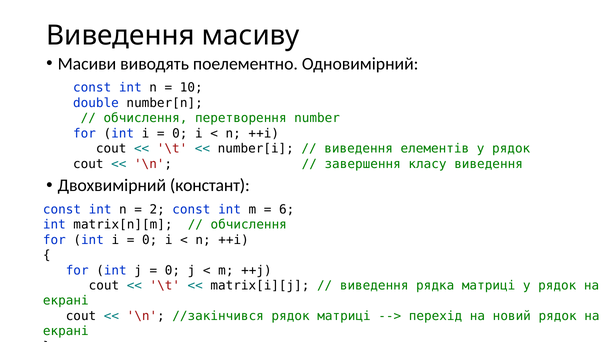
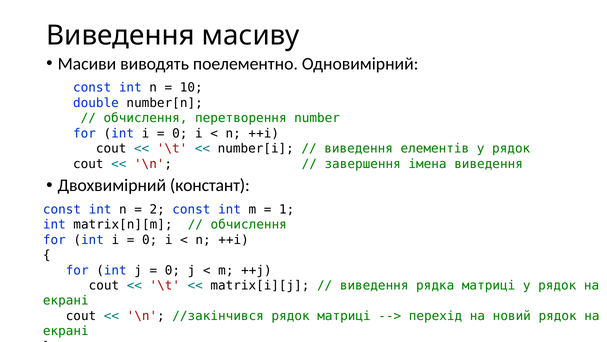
класу: класу -> імена (428, 164)
6: 6 -> 1 (287, 209)
